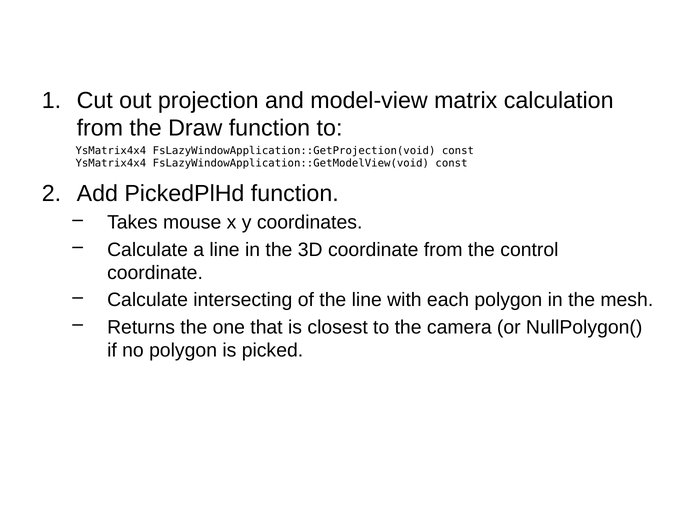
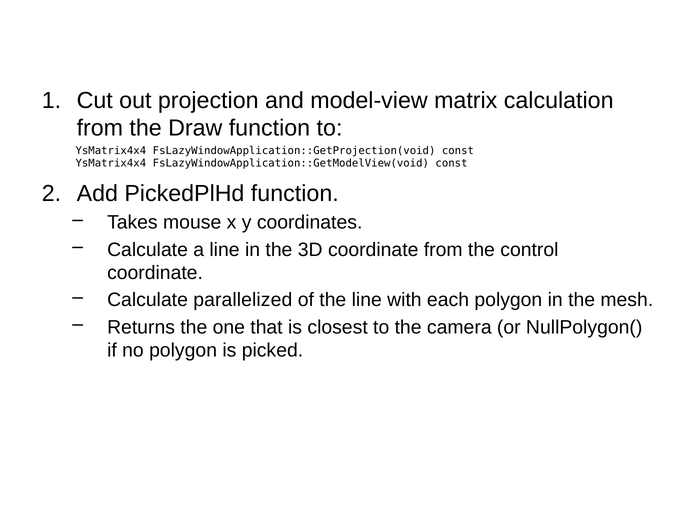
intersecting: intersecting -> parallelized (243, 300)
